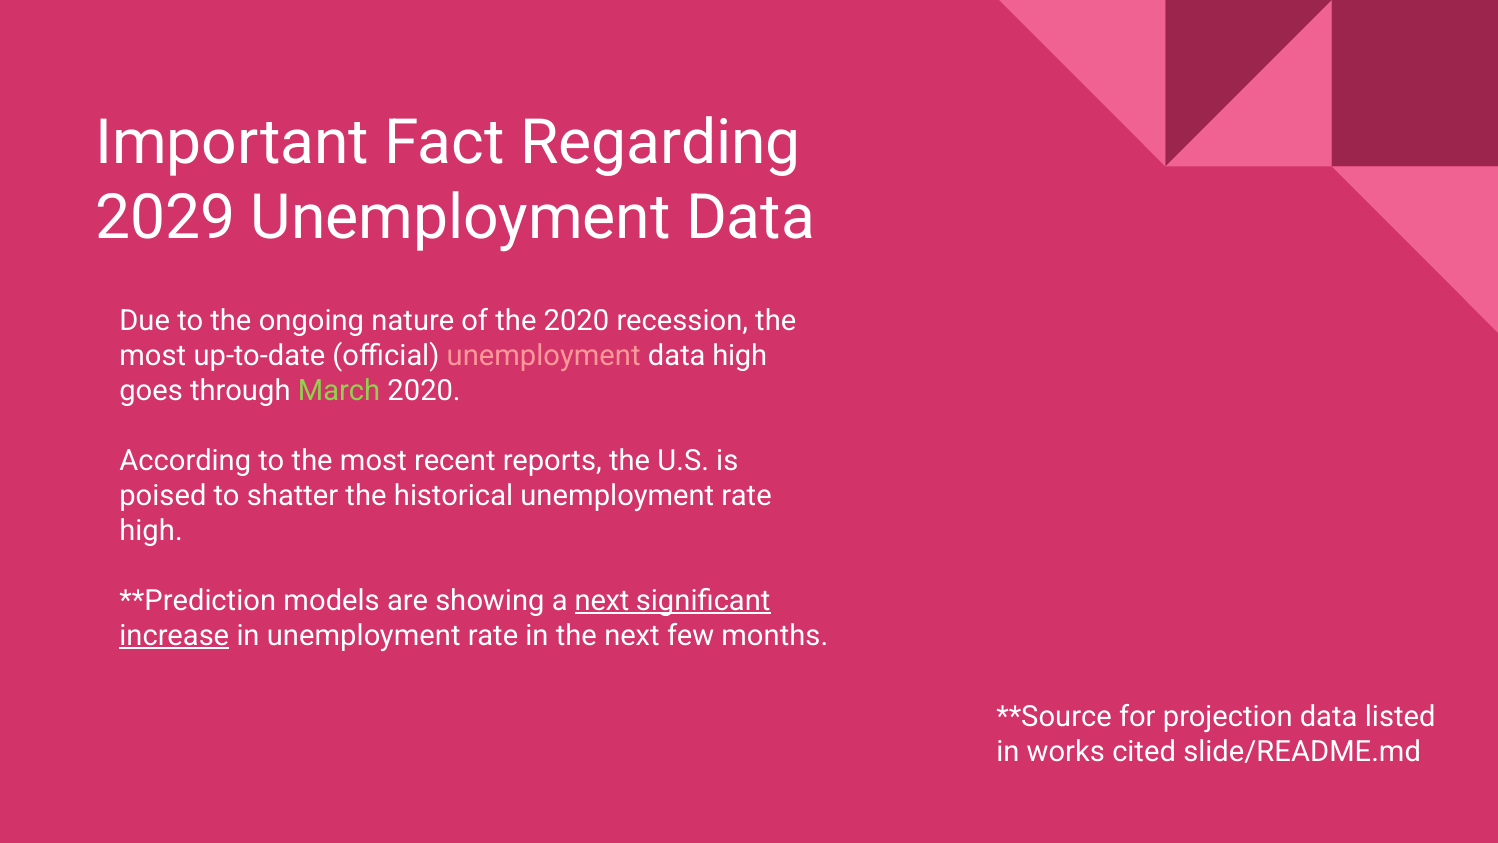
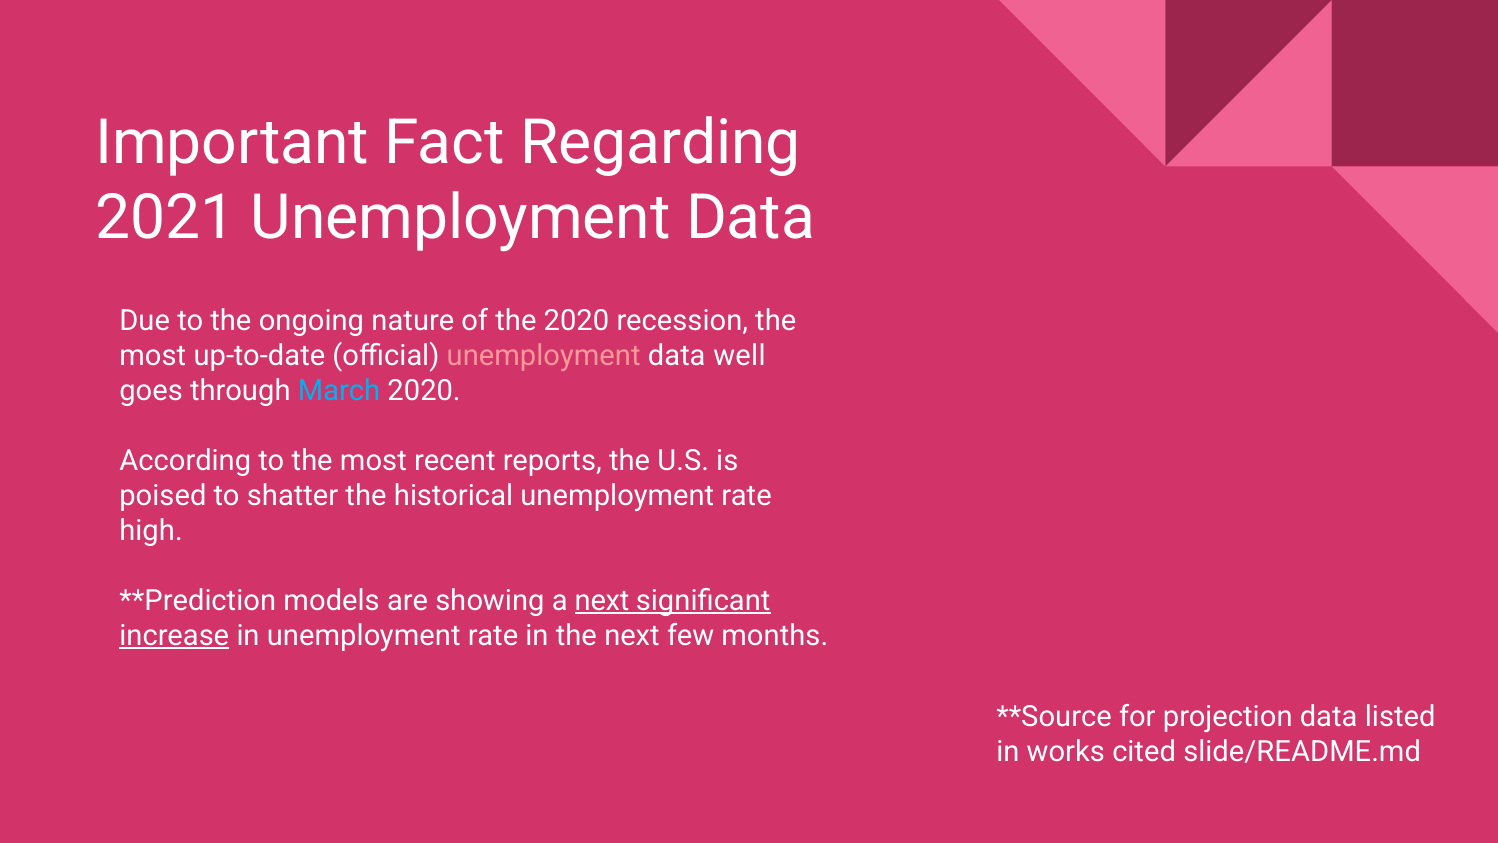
2029: 2029 -> 2021 (165, 218)
data high: high -> well (739, 356)
March colour: light green -> light blue (339, 390)
